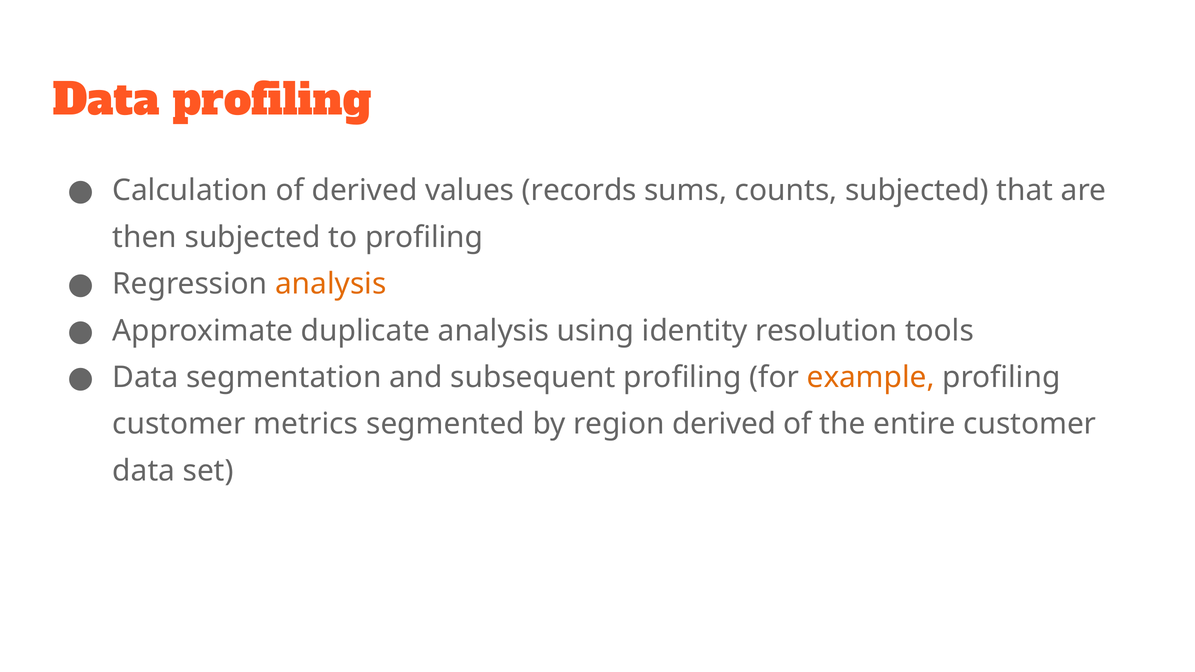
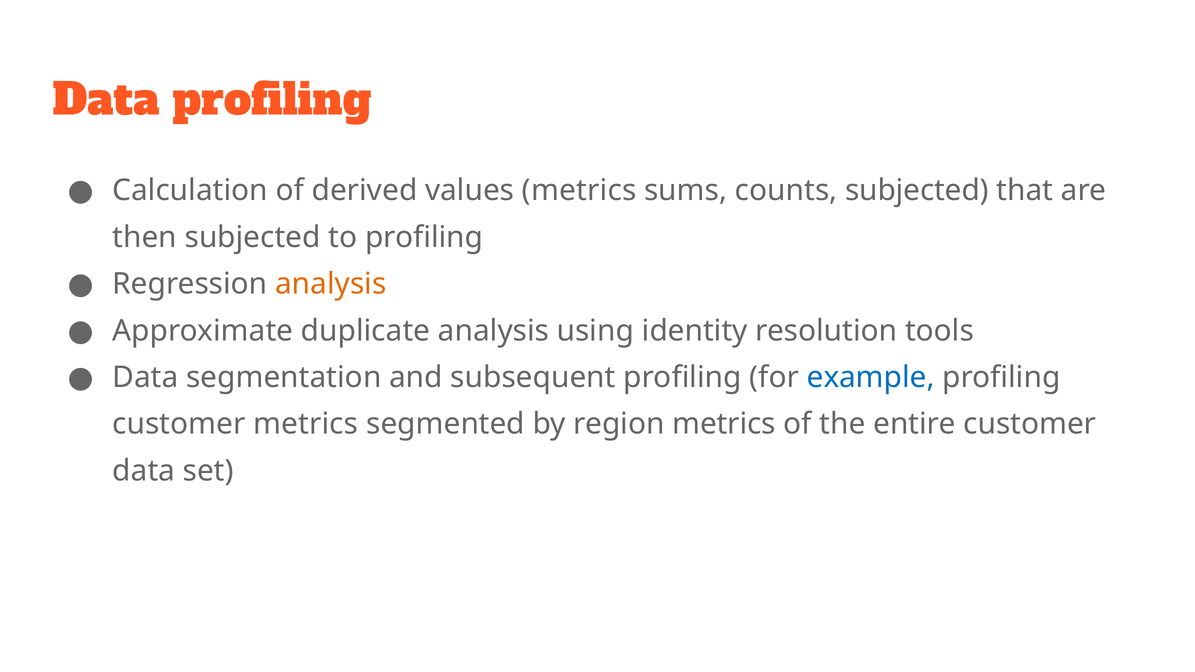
values records: records -> metrics (579, 191)
example colour: orange -> blue (871, 377)
region derived: derived -> metrics (724, 424)
